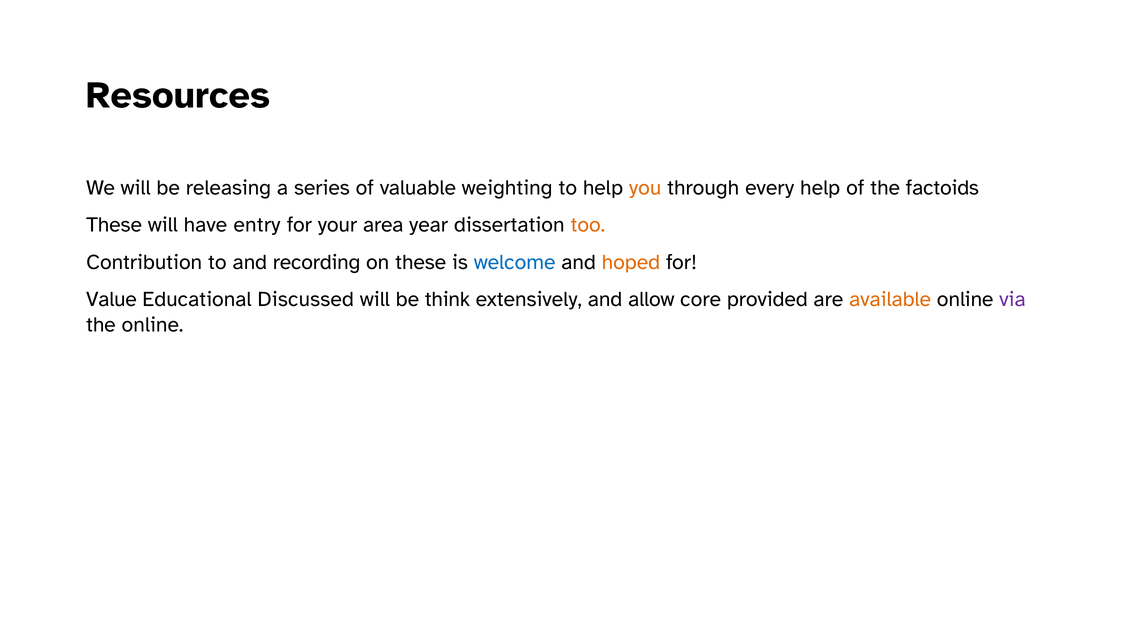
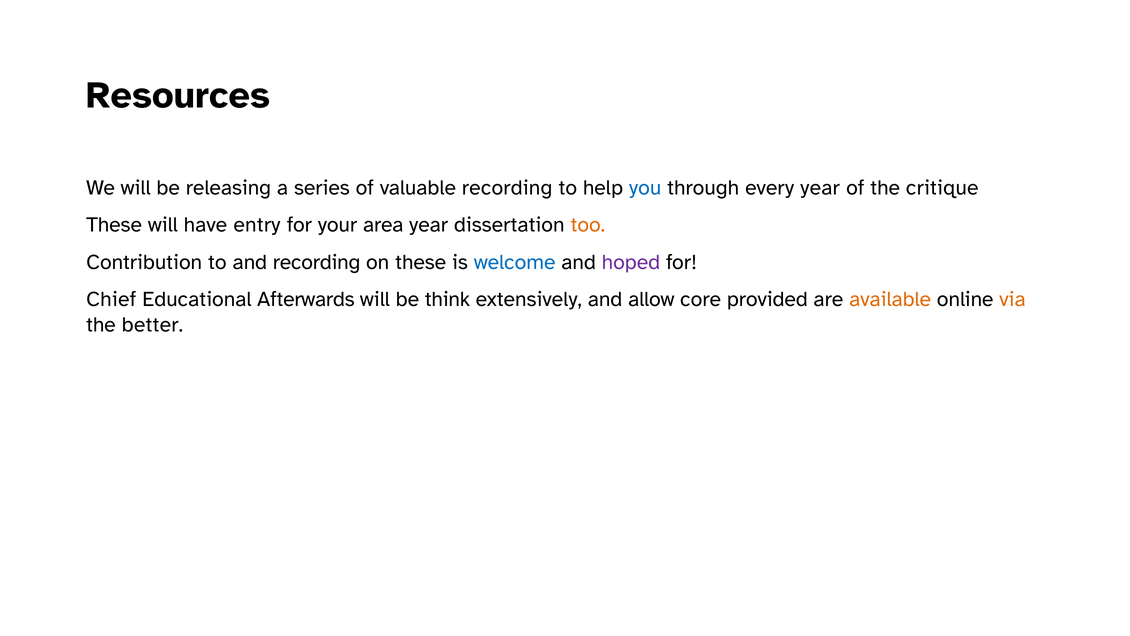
valuable weighting: weighting -> recording (507, 188)
you colour: orange -> blue (645, 188)
every help: help -> year (820, 188)
factoids: factoids -> critique (942, 188)
hoped colour: orange -> purple (631, 262)
Value: Value -> Chief (111, 299)
Discussed: Discussed -> Afterwards (306, 299)
via colour: purple -> orange (1012, 299)
the online: online -> better (152, 325)
